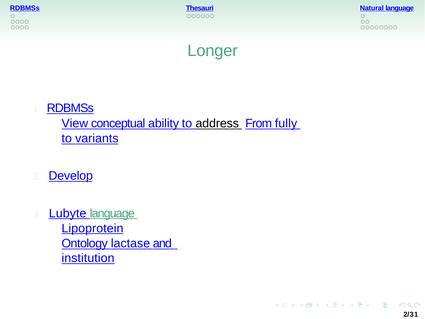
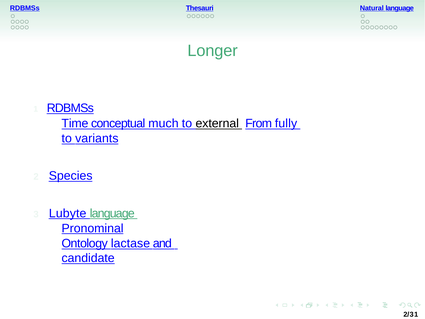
View: View -> Time (75, 124)
ability: ability -> much (163, 124)
address: address -> external (217, 124)
Develop: Develop -> Species (71, 176)
Lipoprotein: Lipoprotein -> Pronominal (93, 228)
institution: institution -> candidate (88, 258)
